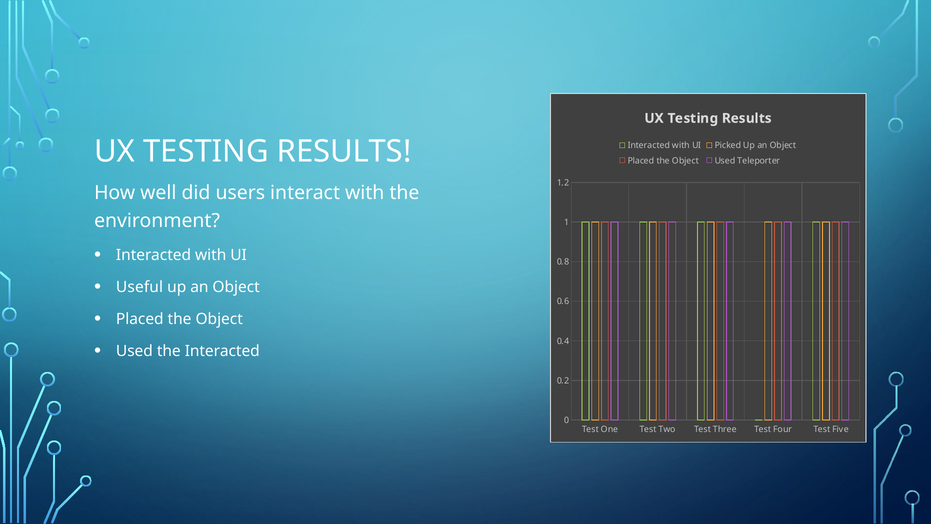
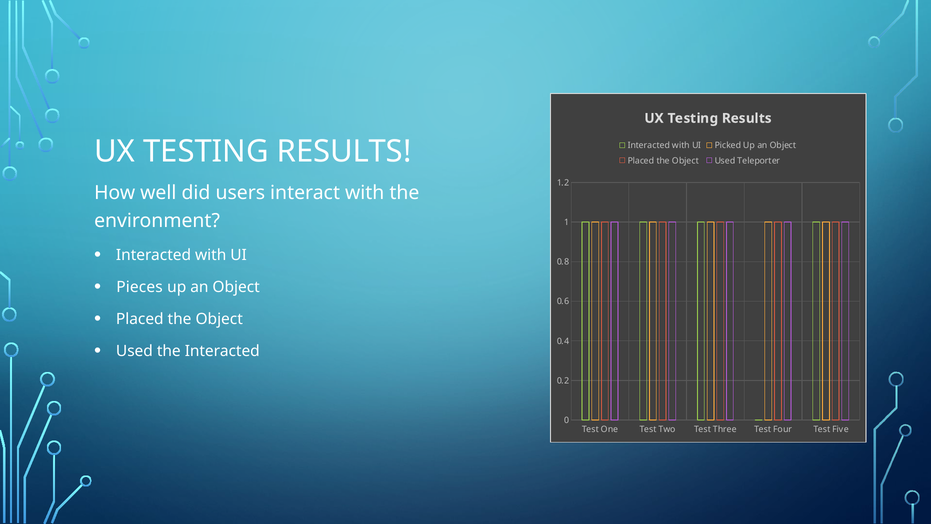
Useful: Useful -> Pieces (140, 287)
